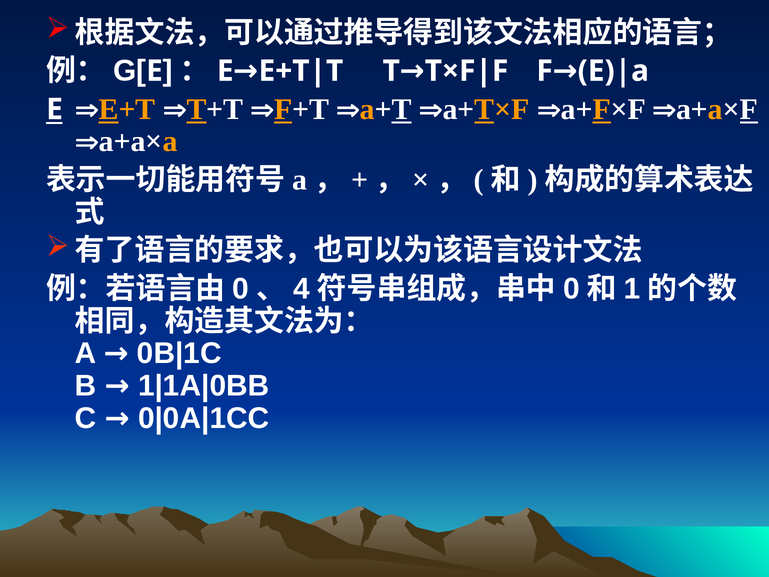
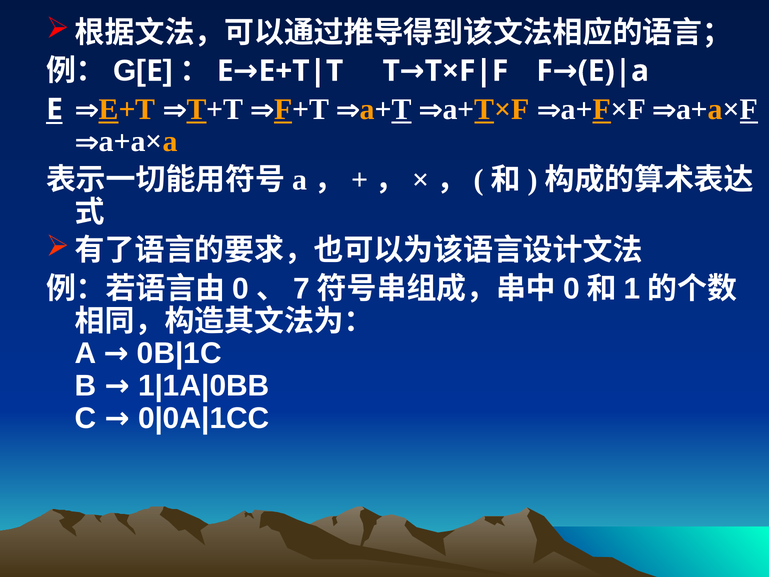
4: 4 -> 7 (302, 289)
